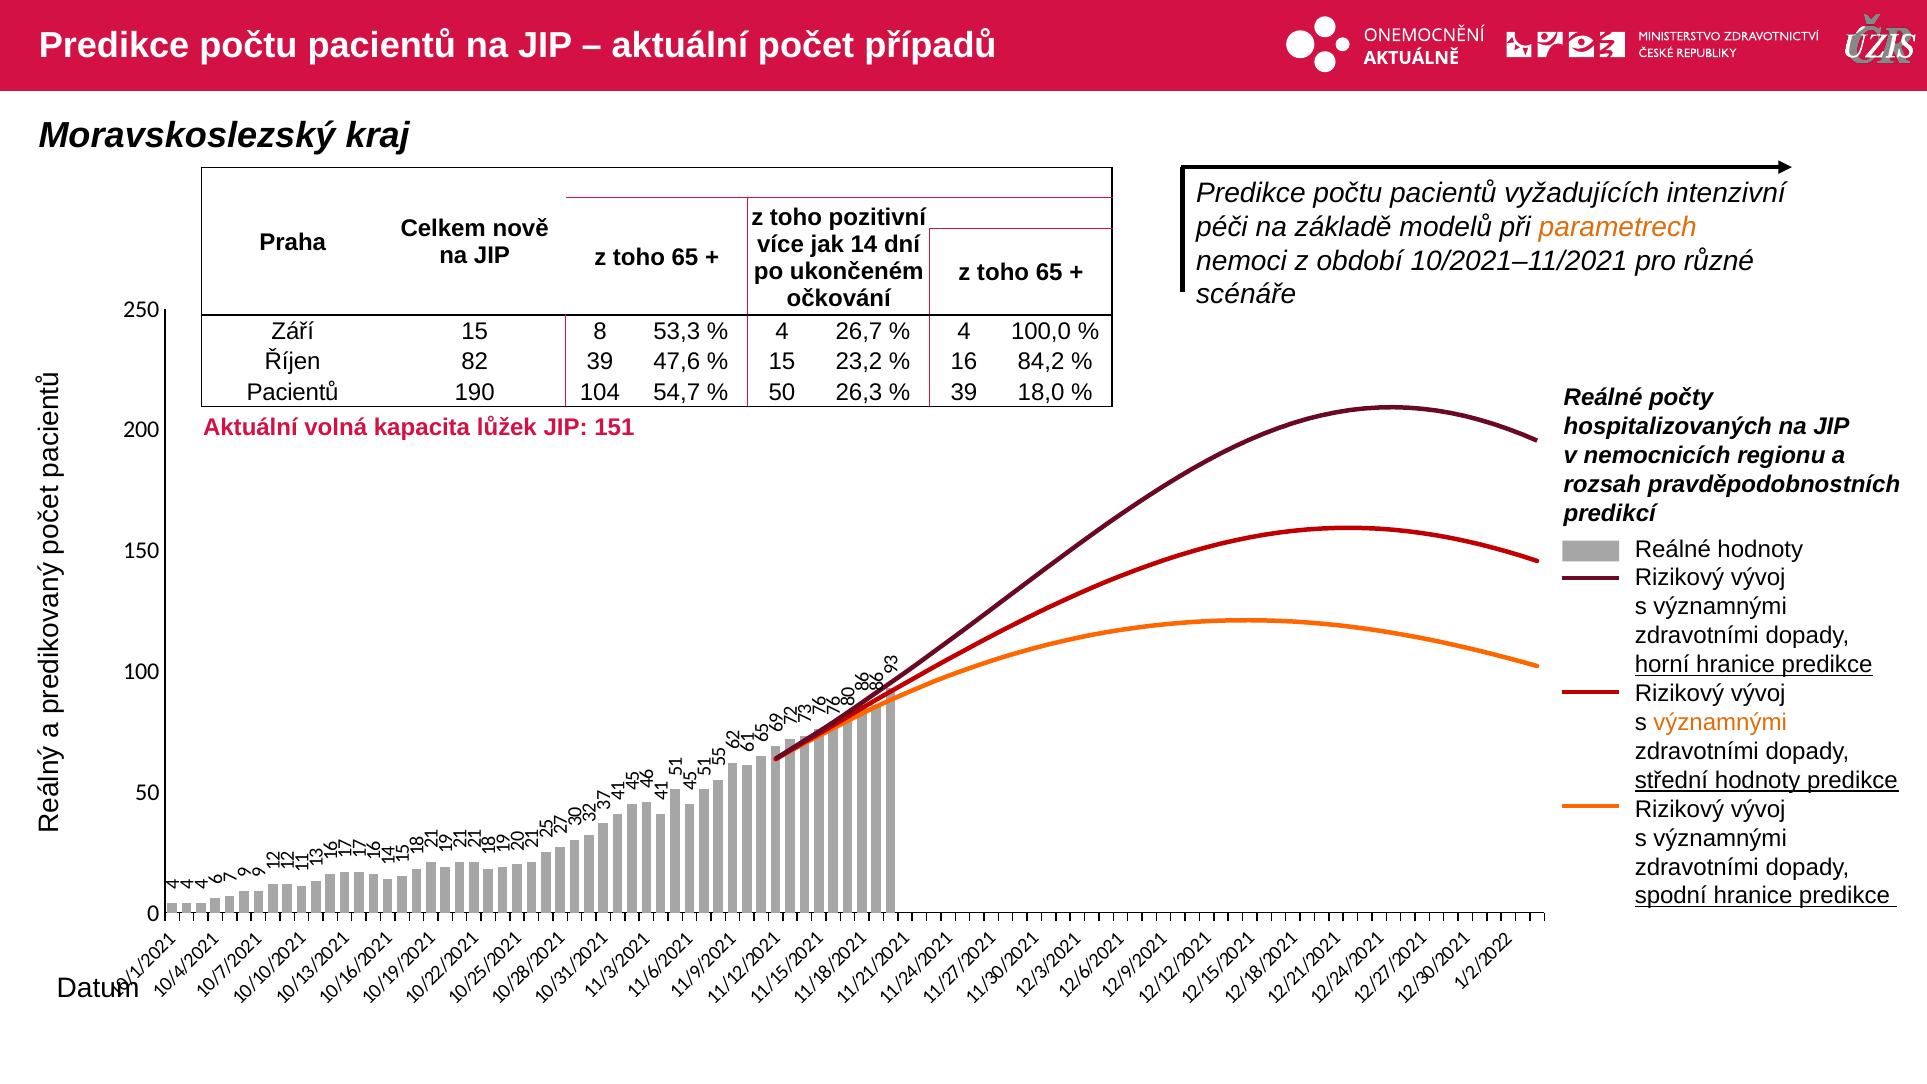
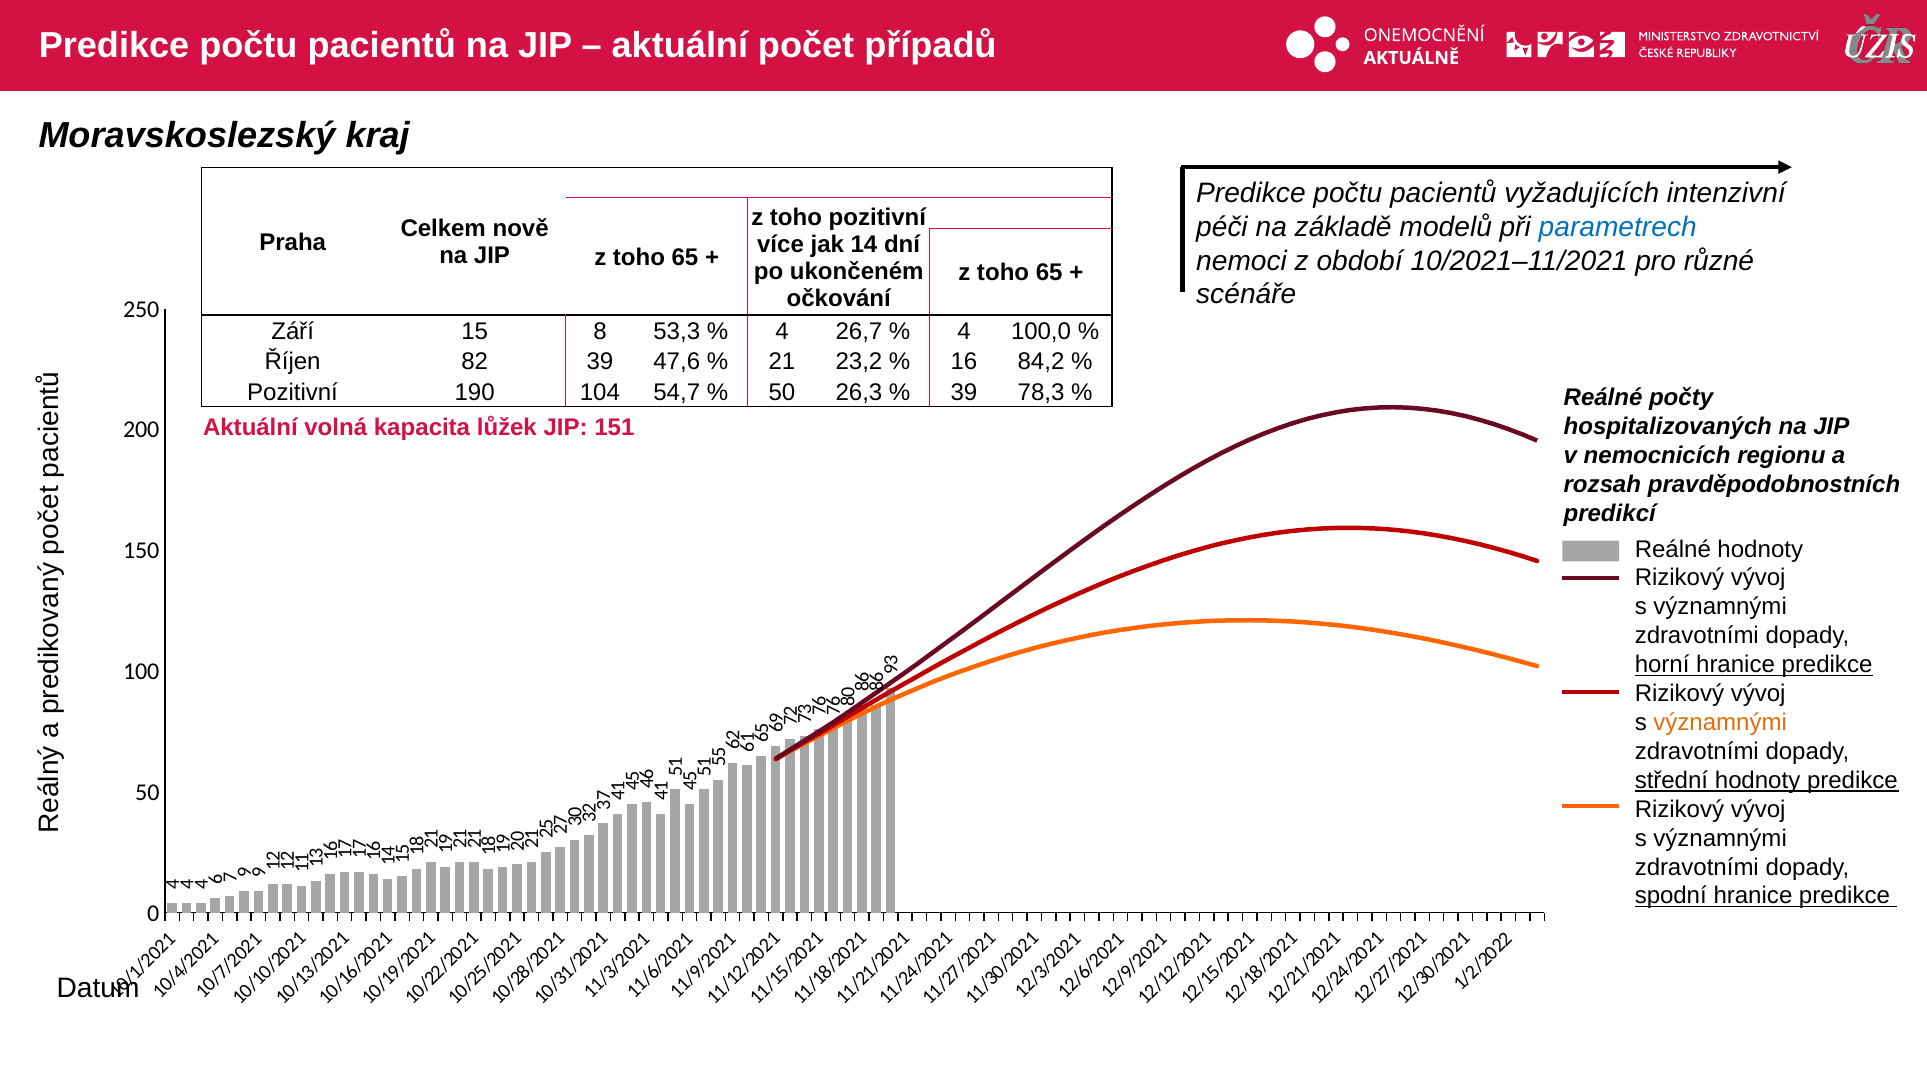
parametrech colour: orange -> blue (1618, 227)
15: 15 -> 21 (782, 362)
Pacientů: Pacientů -> Pozitivní (293, 392)
18,0: 18,0 -> 78,3 (1041, 392)
